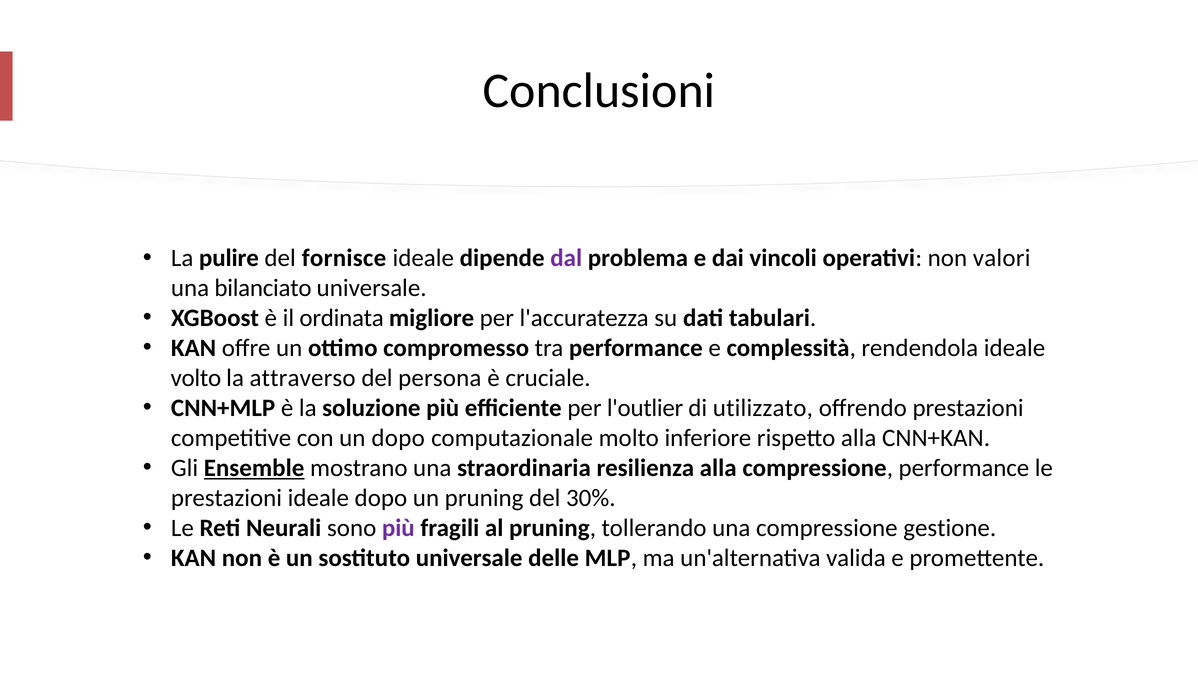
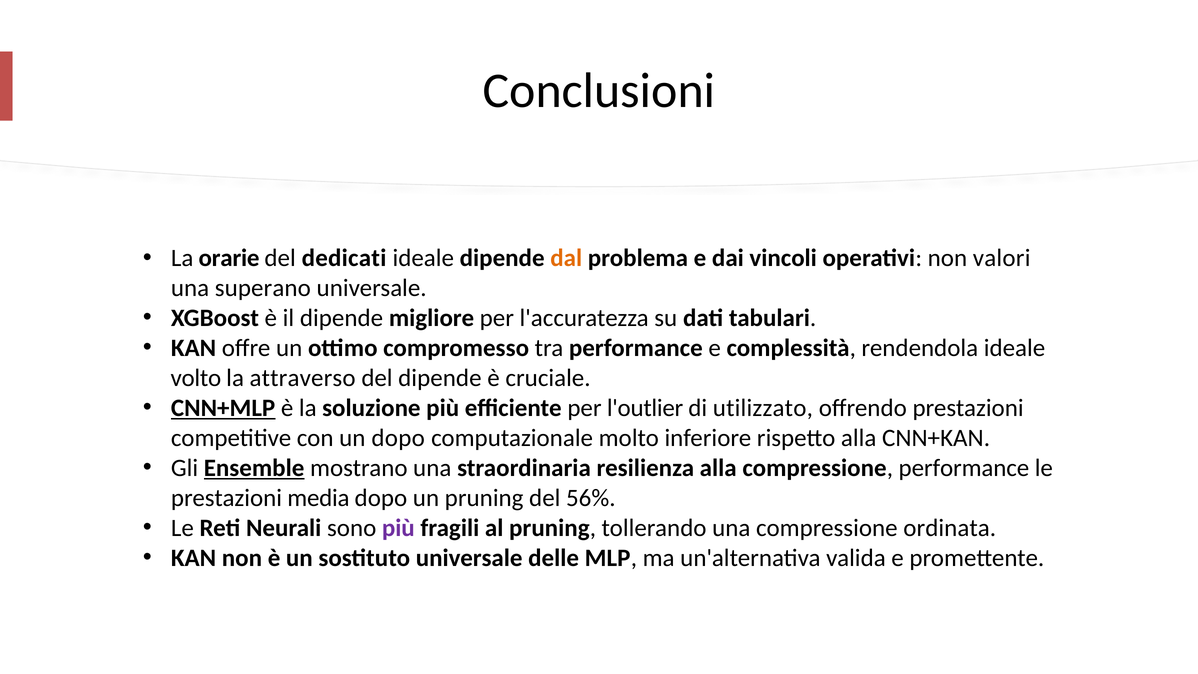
pulire: pulire -> orarie (229, 258)
fornisce: fornisce -> dedicati (344, 258)
dal colour: purple -> orange (566, 258)
bilanciato: bilanciato -> superano (263, 288)
il ordinata: ordinata -> dipende (341, 318)
del persona: persona -> dipende (440, 378)
CNN+MLP underline: none -> present (223, 408)
prestazioni ideale: ideale -> media (318, 498)
30%: 30% -> 56% (591, 498)
gestione: gestione -> ordinata (950, 528)
